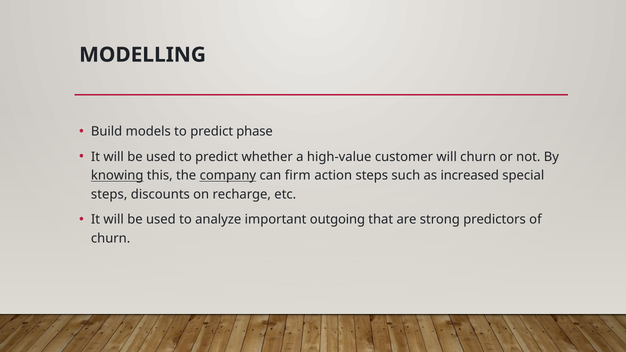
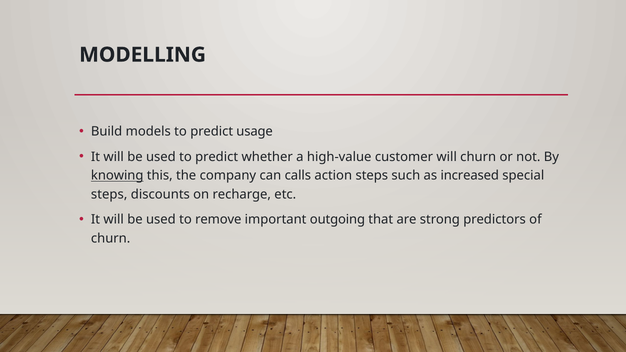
phase: phase -> usage (255, 132)
company underline: present -> none (228, 176)
firm: firm -> calls (298, 176)
analyze: analyze -> remove (218, 220)
